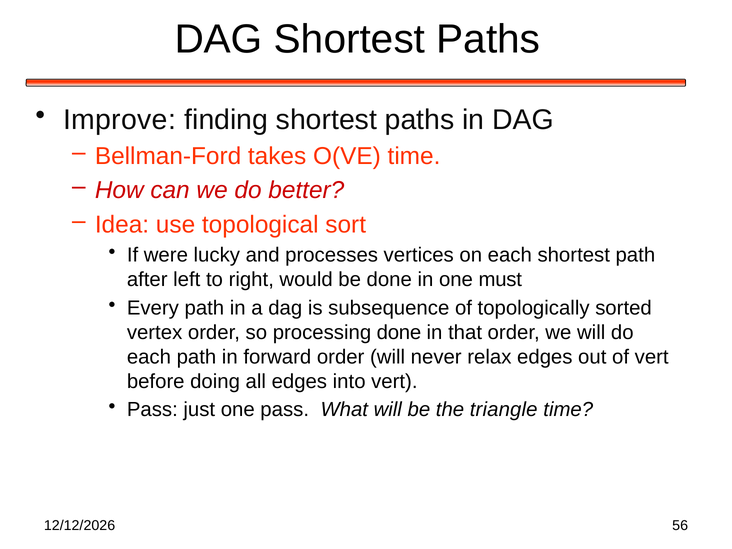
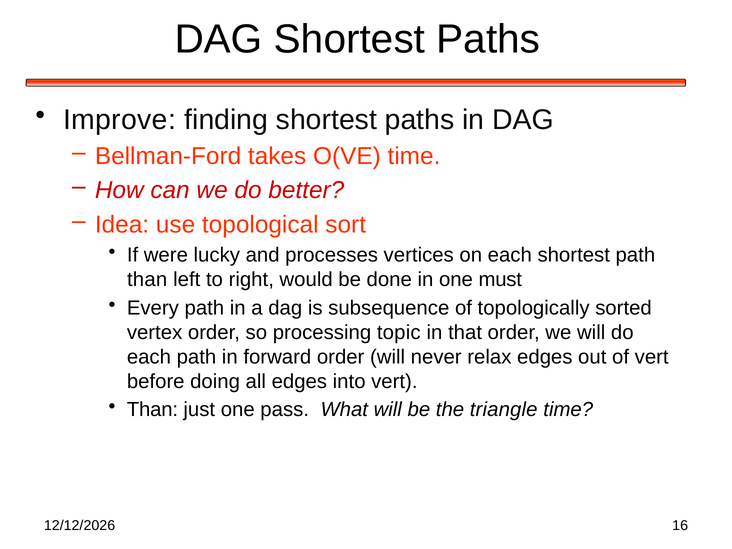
after: after -> than (147, 280)
processing done: done -> topic (399, 332)
Pass: Pass -> Than (152, 410)
56: 56 -> 16 (680, 525)
